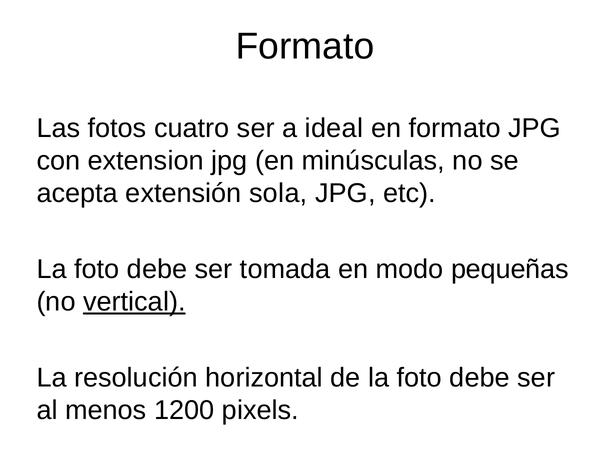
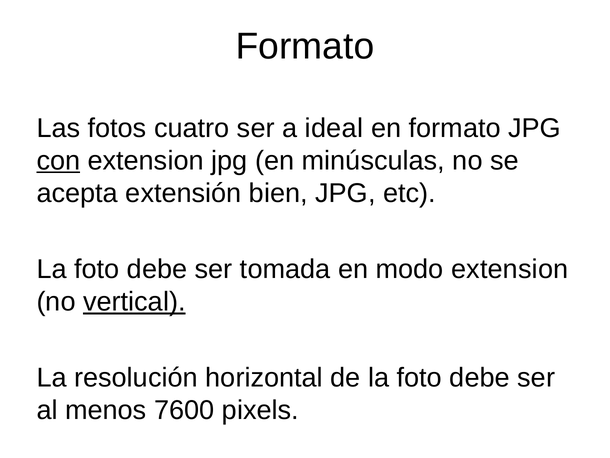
con underline: none -> present (58, 160)
sola: sola -> bien (278, 193)
modo pequeñas: pequeñas -> extension (510, 269)
1200: 1200 -> 7600 (184, 410)
